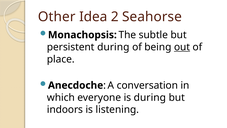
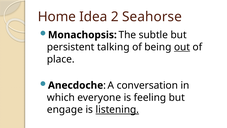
Other: Other -> Home (57, 17)
persistent during: during -> talking (113, 47)
is during: during -> feeling (150, 97)
indoors: indoors -> engage (65, 109)
listening underline: none -> present (117, 109)
